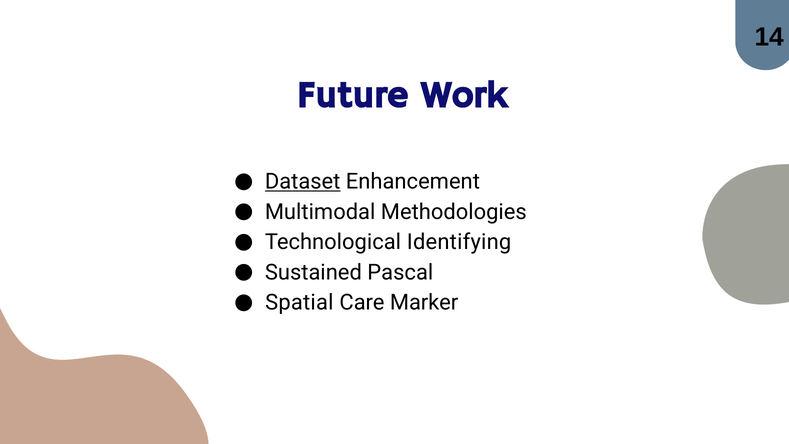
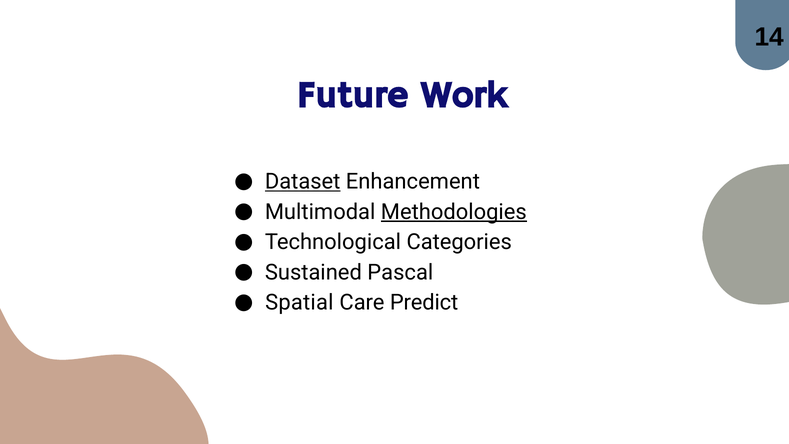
Methodologies underline: none -> present (454, 212)
Identifying: Identifying -> Categories (459, 242)
Marker: Marker -> Predict (424, 303)
